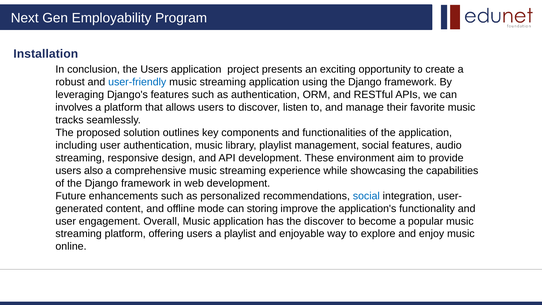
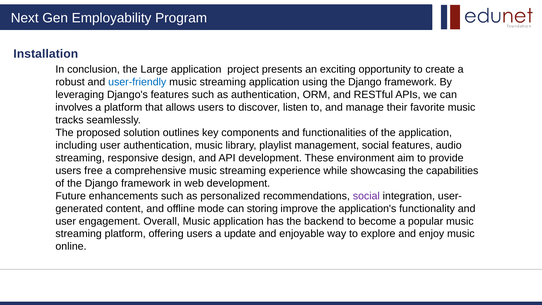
the Users: Users -> Large (154, 69)
also: also -> free (93, 170)
social colour: blue -> purple (366, 196)
the discover: discover -> backend (324, 221)
a playlist: playlist -> update (240, 234)
